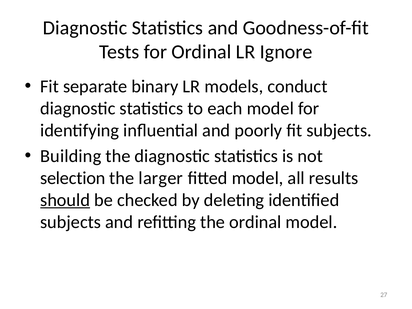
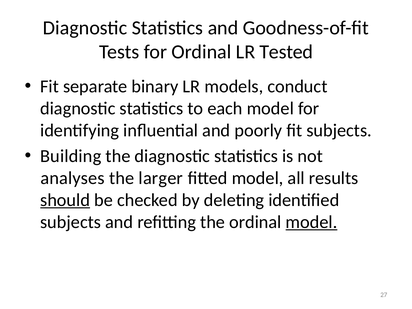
Ignore: Ignore -> Tested (286, 52)
selection: selection -> analyses (73, 178)
model underline: none -> present (312, 222)
